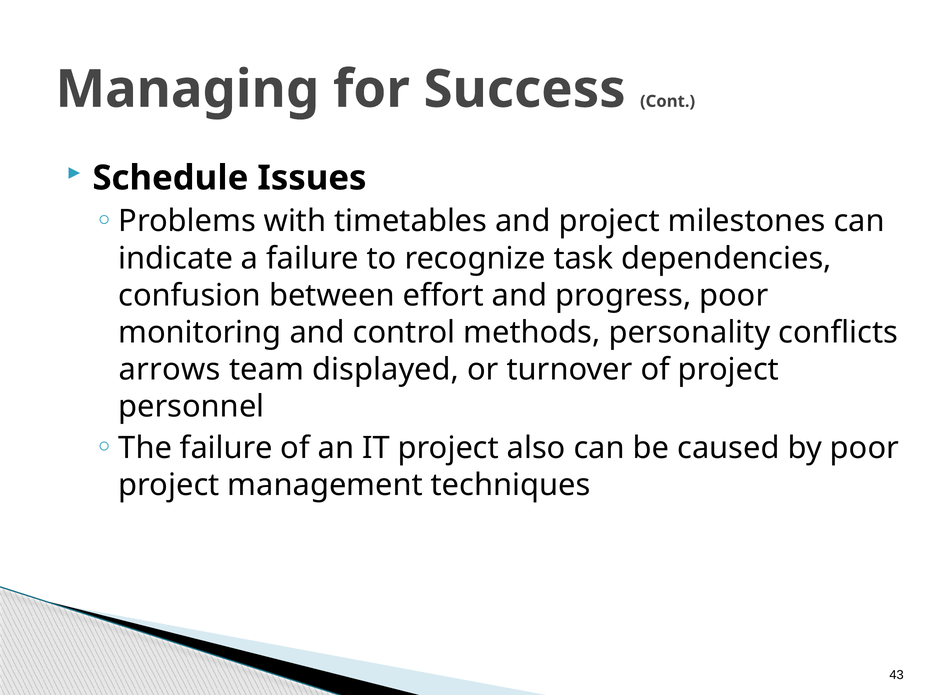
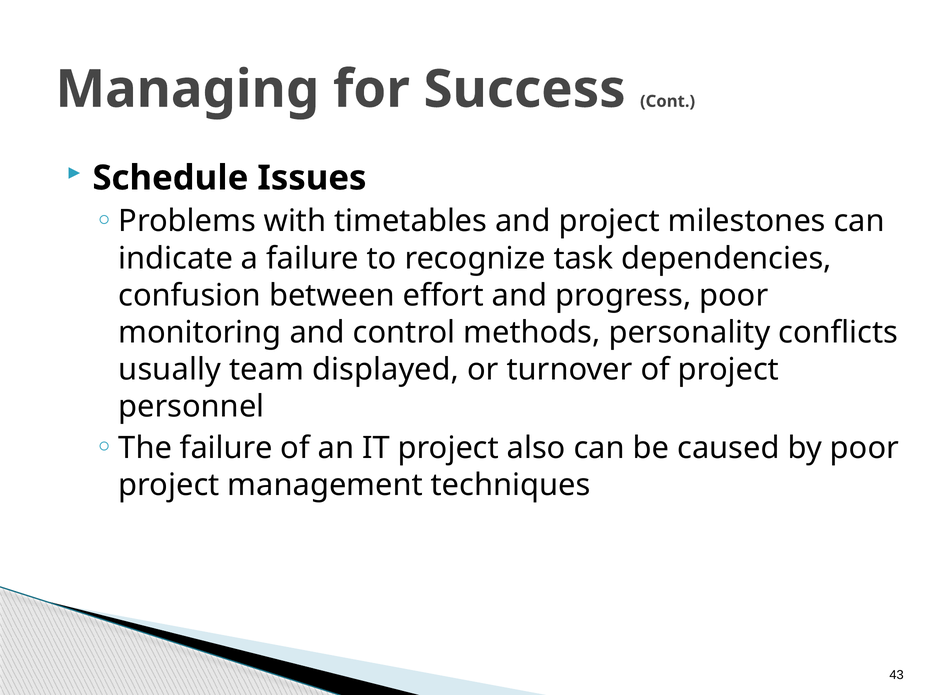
arrows: arrows -> usually (170, 369)
